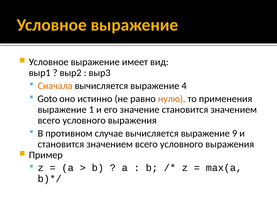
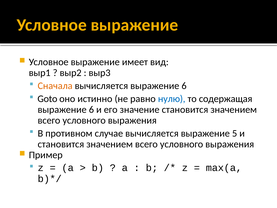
вычисляется выражение 4: 4 -> 6 (184, 86)
нулю colour: orange -> blue (172, 99)
применения: применения -> содержащая (226, 99)
1: 1 -> 6 (91, 109)
9: 9 -> 5 (235, 133)
